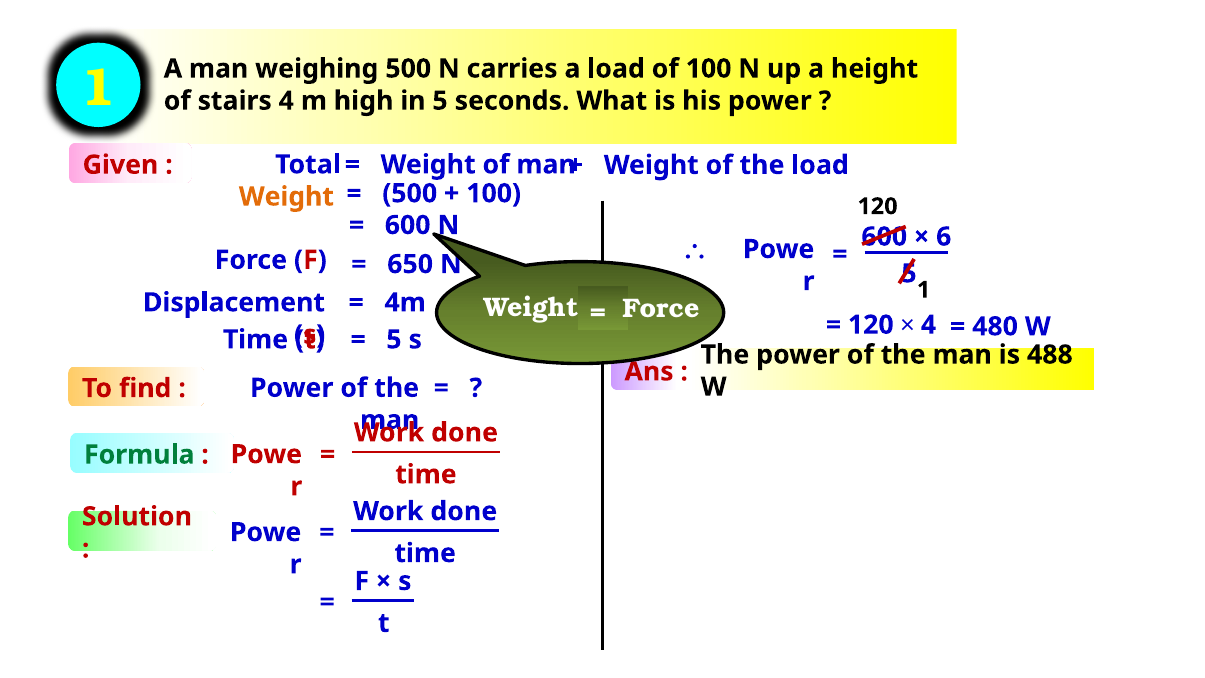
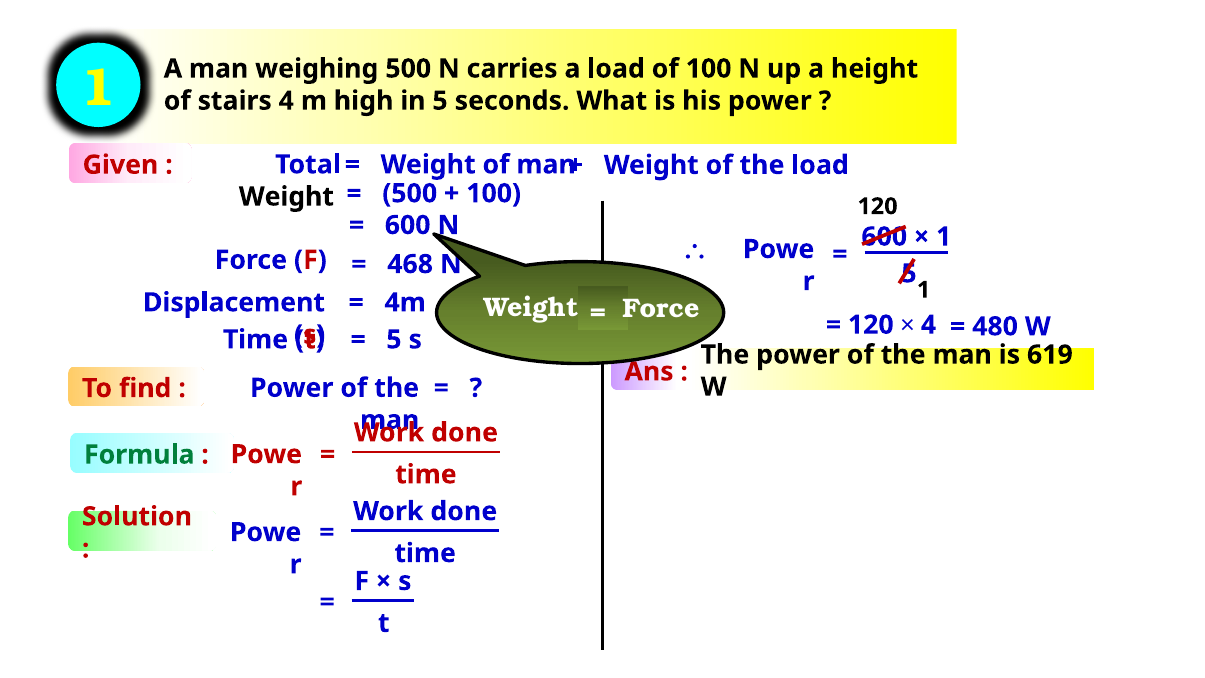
Weight colour: orange -> black (286, 197)
6: 6 -> 1 (944, 237)
650: 650 -> 468 (410, 264)
488: 488 -> 619 (1050, 355)
